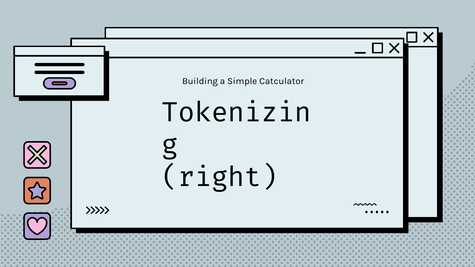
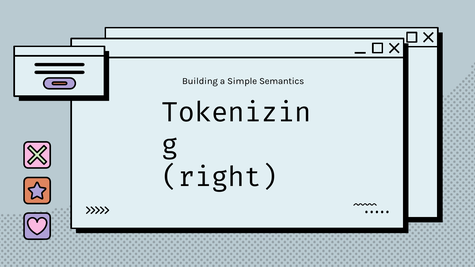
Catculator: Catculator -> Semantics (282, 81)
